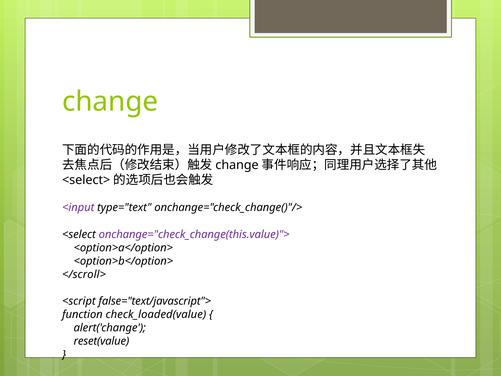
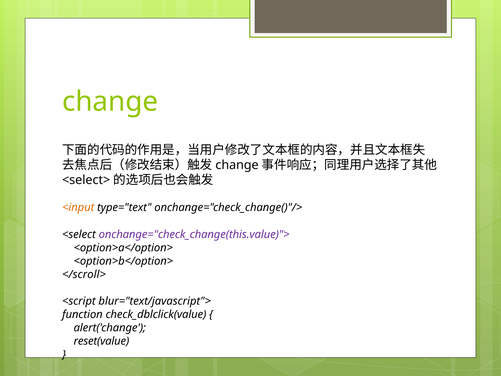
<input colour: purple -> orange (78, 208)
false="text/javascript">: false="text/javascript"> -> blur="text/javascript"> (155, 301)
check_loaded(value: check_loaded(value -> check_dblclick(value (156, 314)
